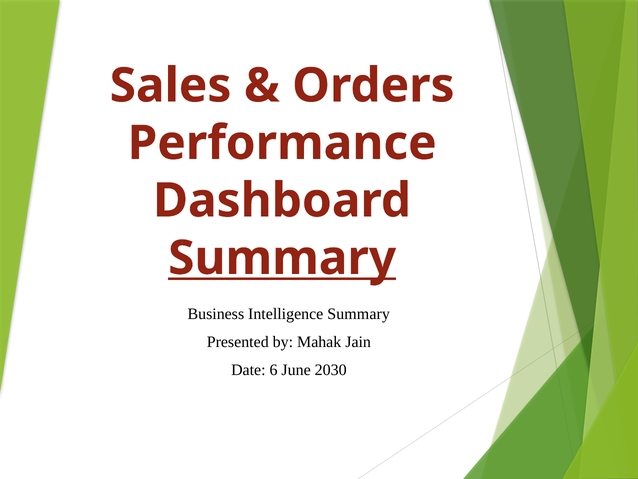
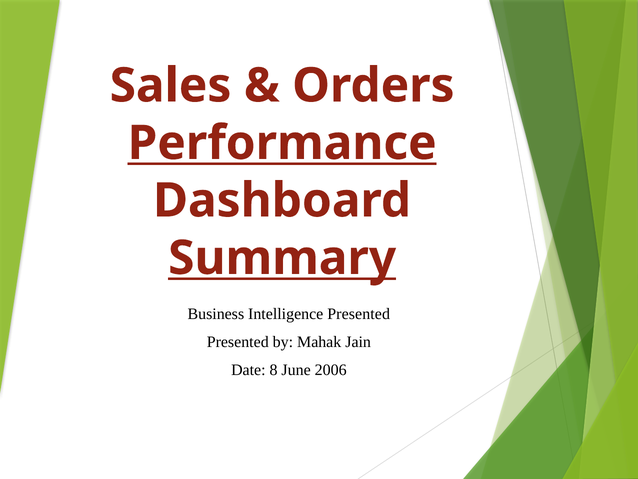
Performance underline: none -> present (282, 143)
Intelligence Summary: Summary -> Presented (359, 313)
6: 6 -> 8 (274, 369)
2030: 2030 -> 2006 (331, 369)
